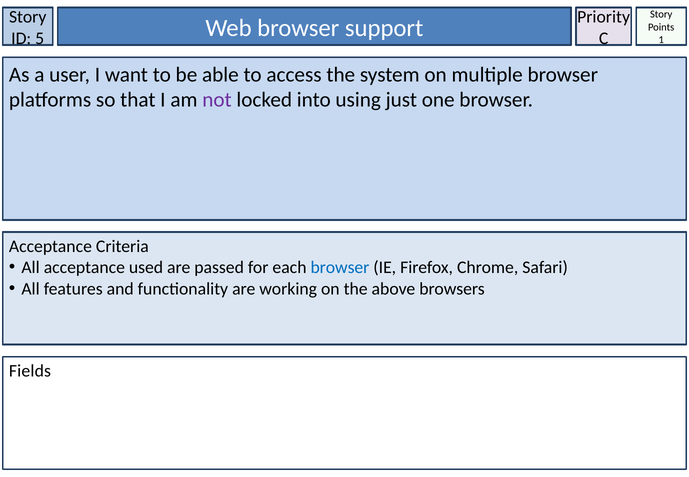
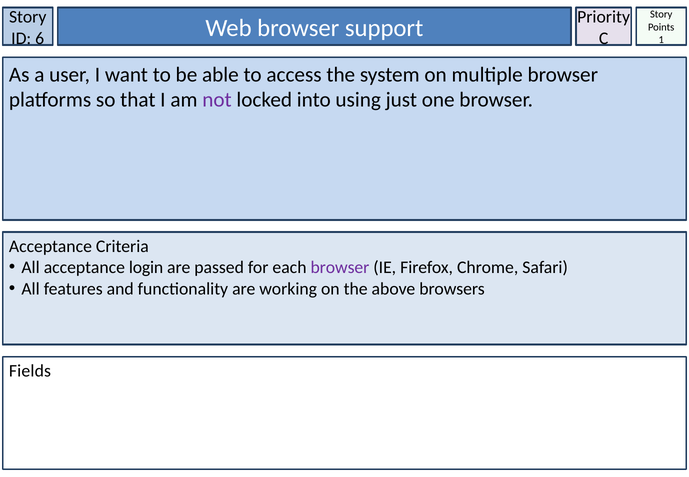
5: 5 -> 6 (40, 38)
used: used -> login (146, 268)
browser colour: blue -> purple (340, 268)
